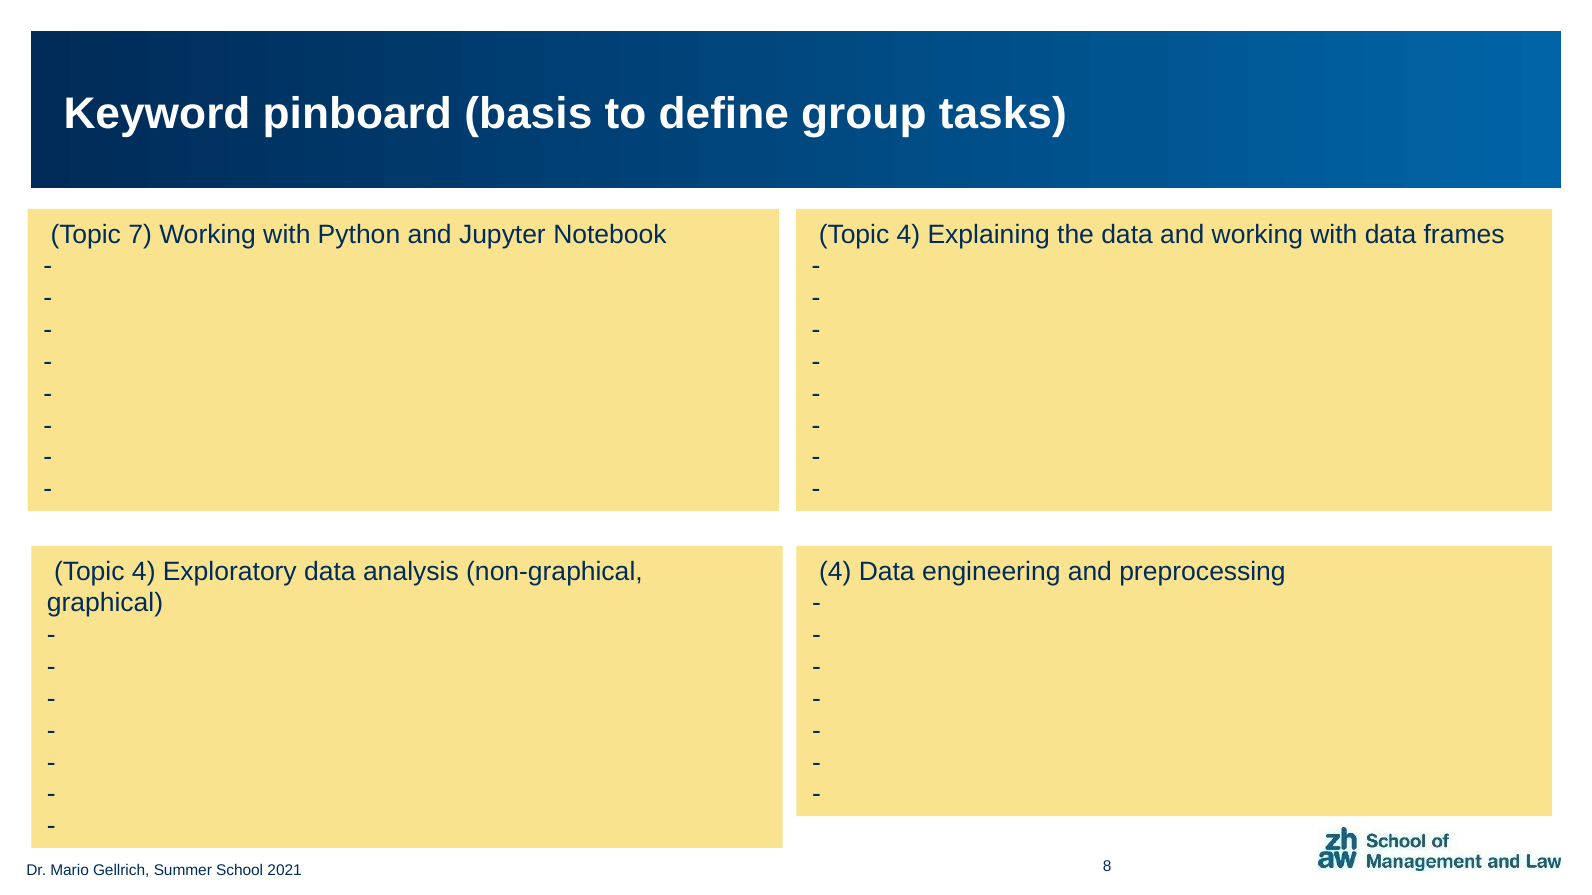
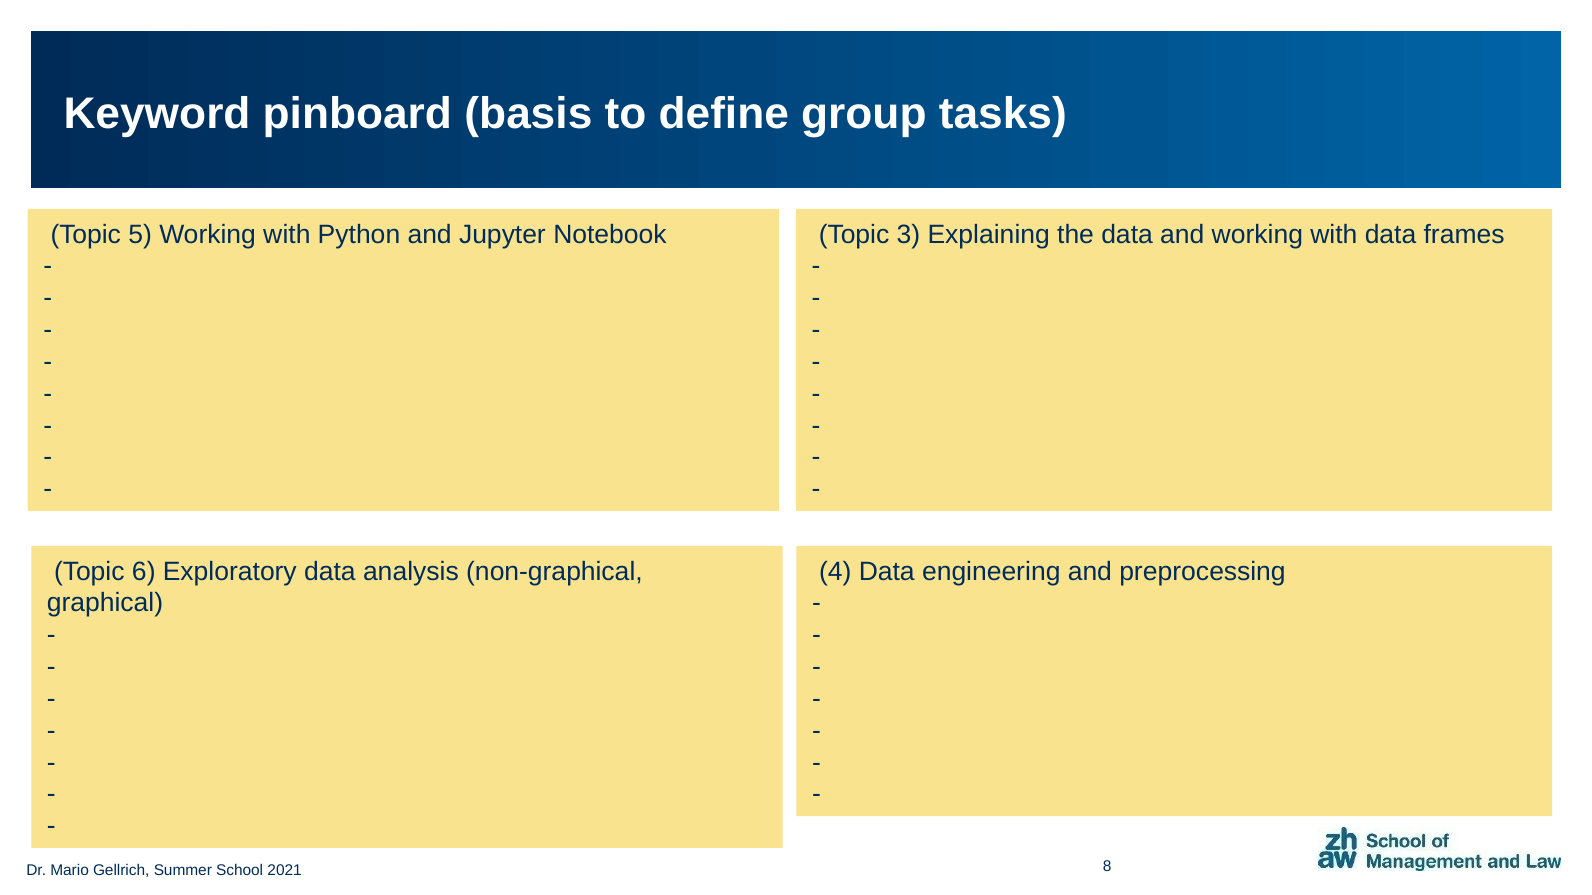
7: 7 -> 5 (140, 235)
4: 4 -> 3 (909, 235)
4: 4 -> 6 (144, 572)
